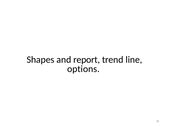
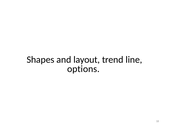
report: report -> layout (87, 59)
